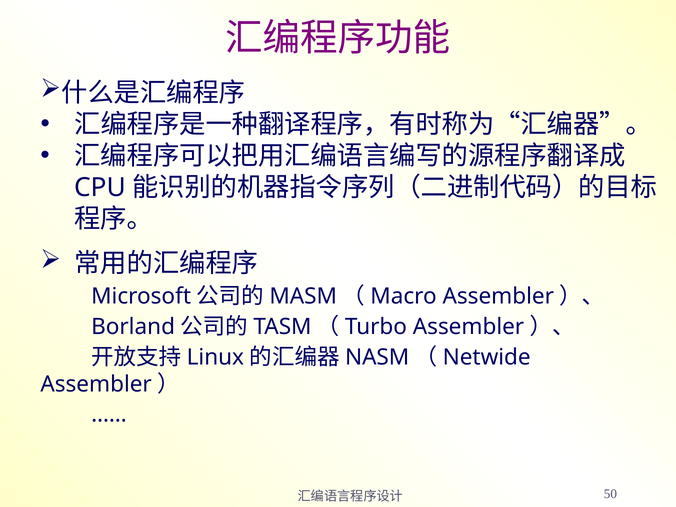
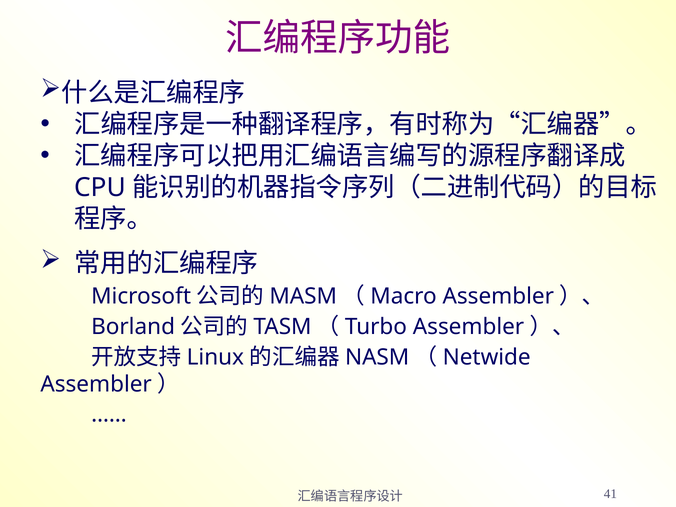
50: 50 -> 41 (610, 494)
